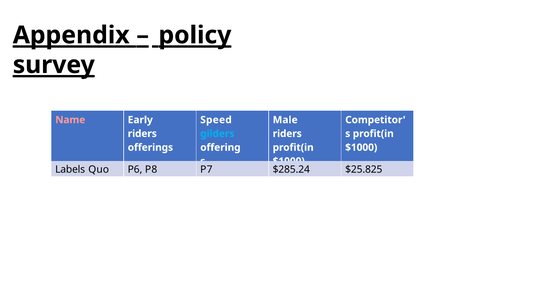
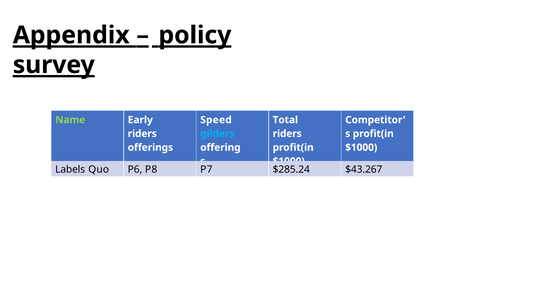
Name colour: pink -> light green (70, 120)
Male: Male -> Total (285, 120)
$25.825: $25.825 -> $43.267 (364, 170)
